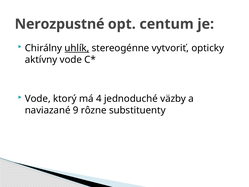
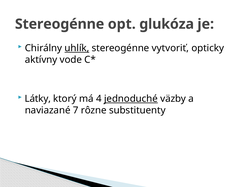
Nerozpustné: Nerozpustné -> Stereogénne (60, 24)
centum: centum -> glukóza (167, 24)
Vode: Vode -> Látky (38, 99)
jednoduché underline: none -> present (131, 99)
9: 9 -> 7 (76, 110)
